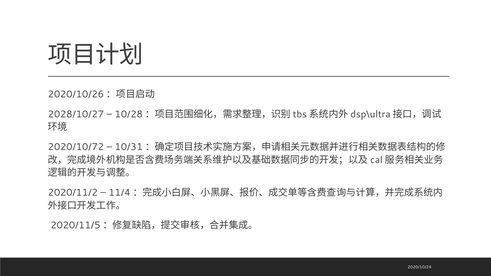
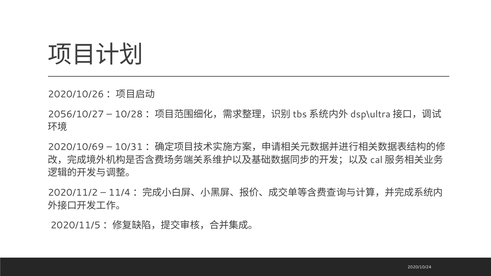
2028/10/27: 2028/10/27 -> 2056/10/27 (76, 114)
2020/10/72: 2020/10/72 -> 2020/10/69 (76, 147)
